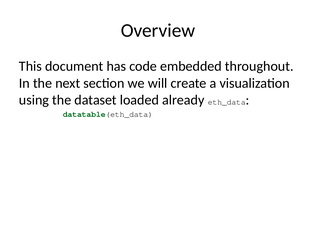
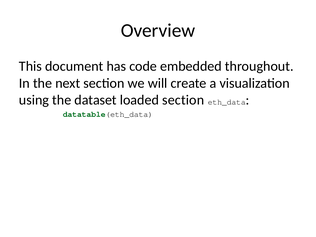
loaded already: already -> section (183, 100)
